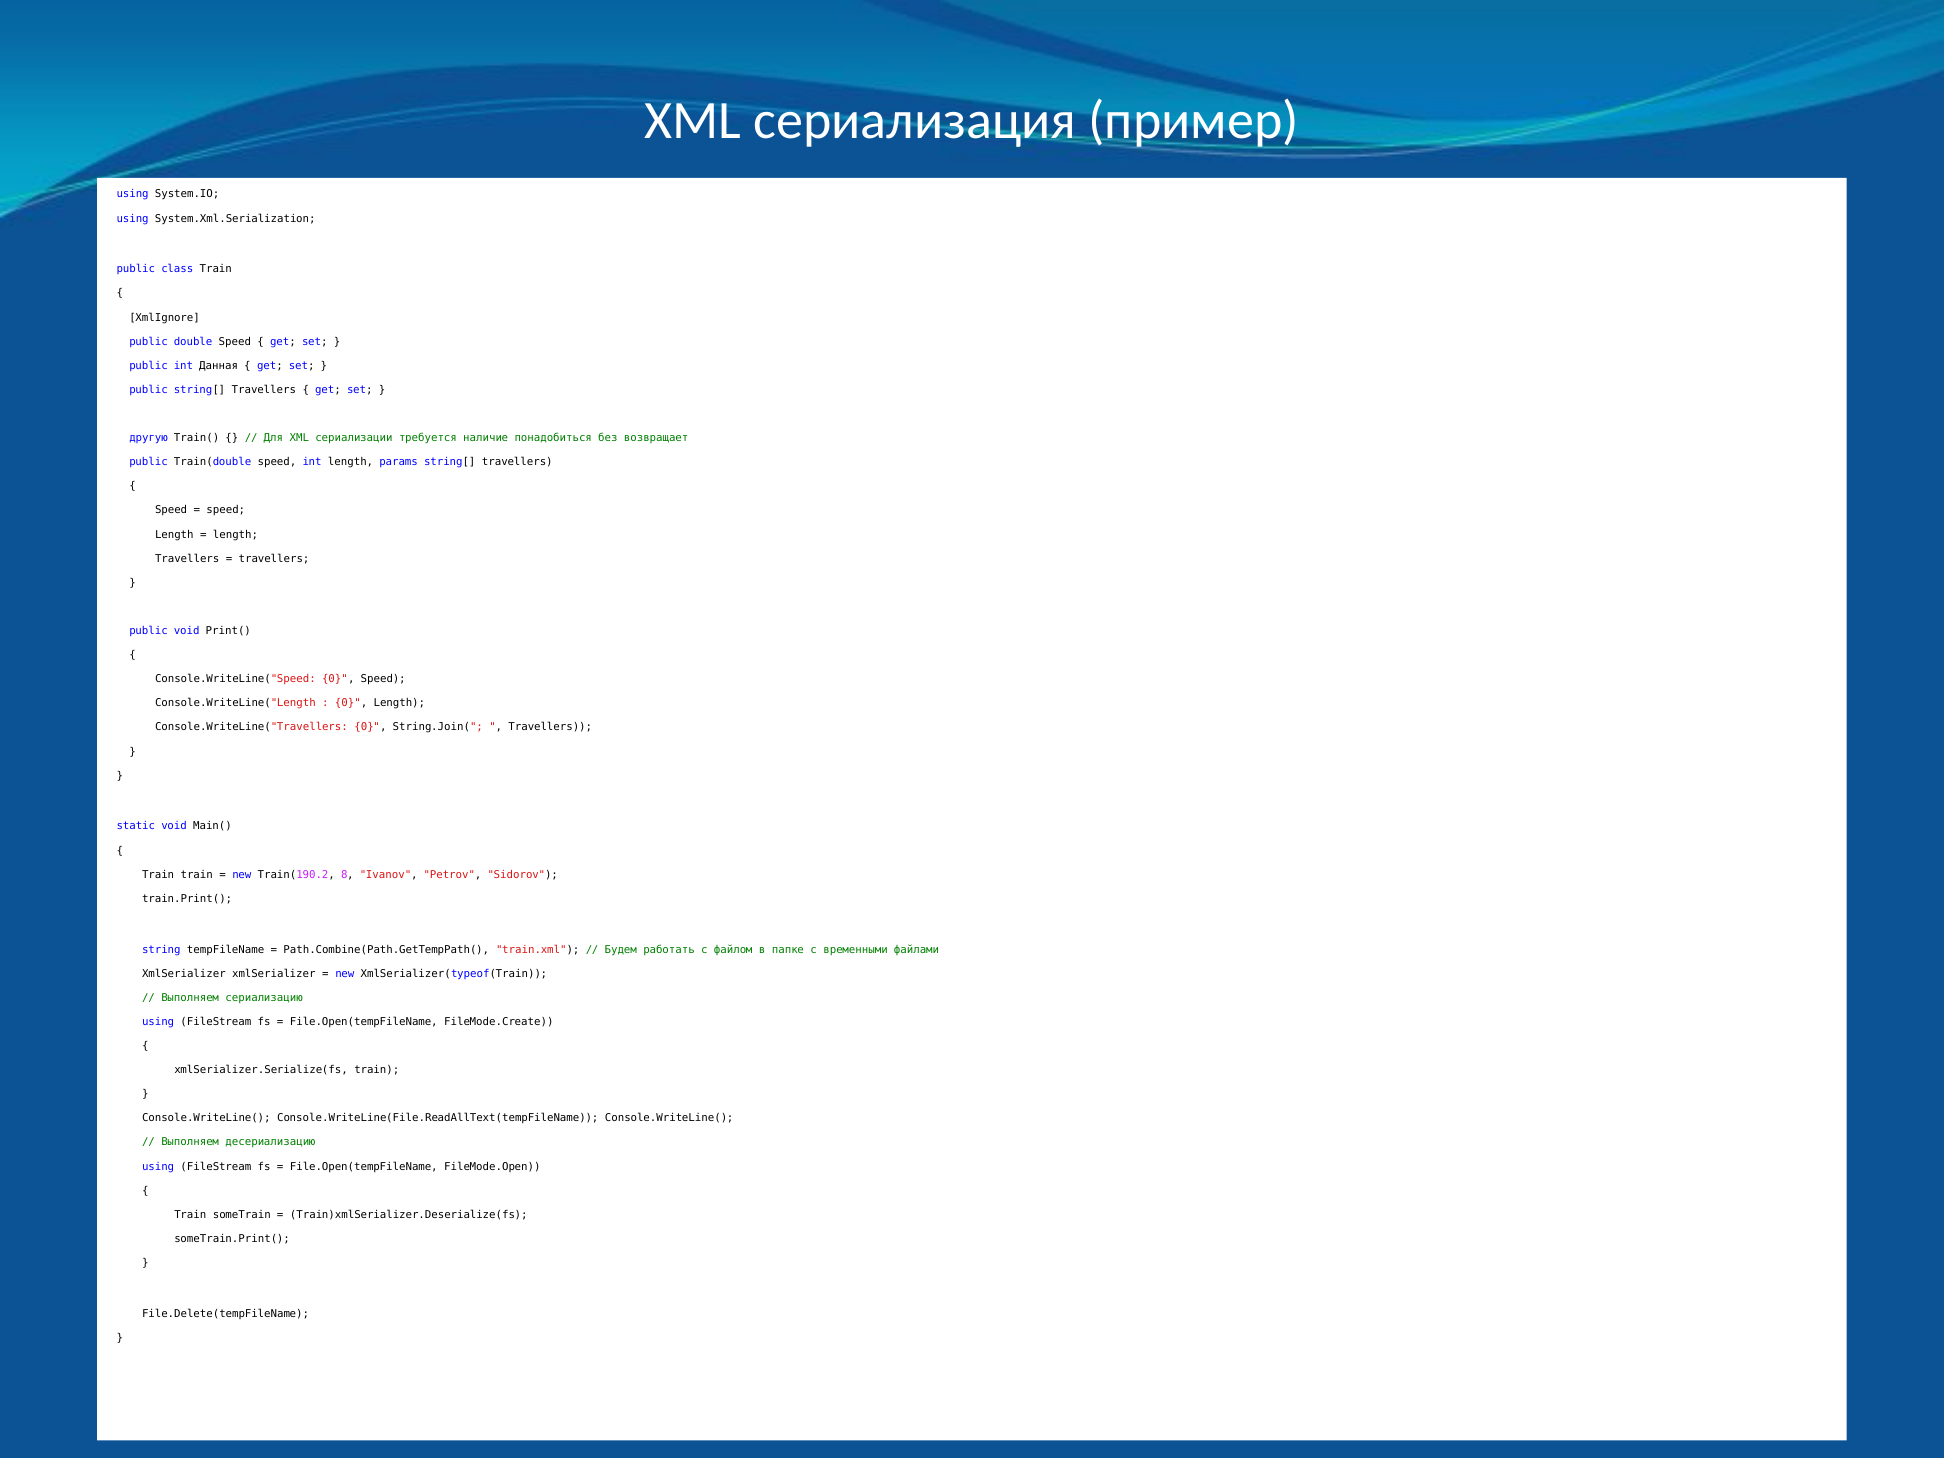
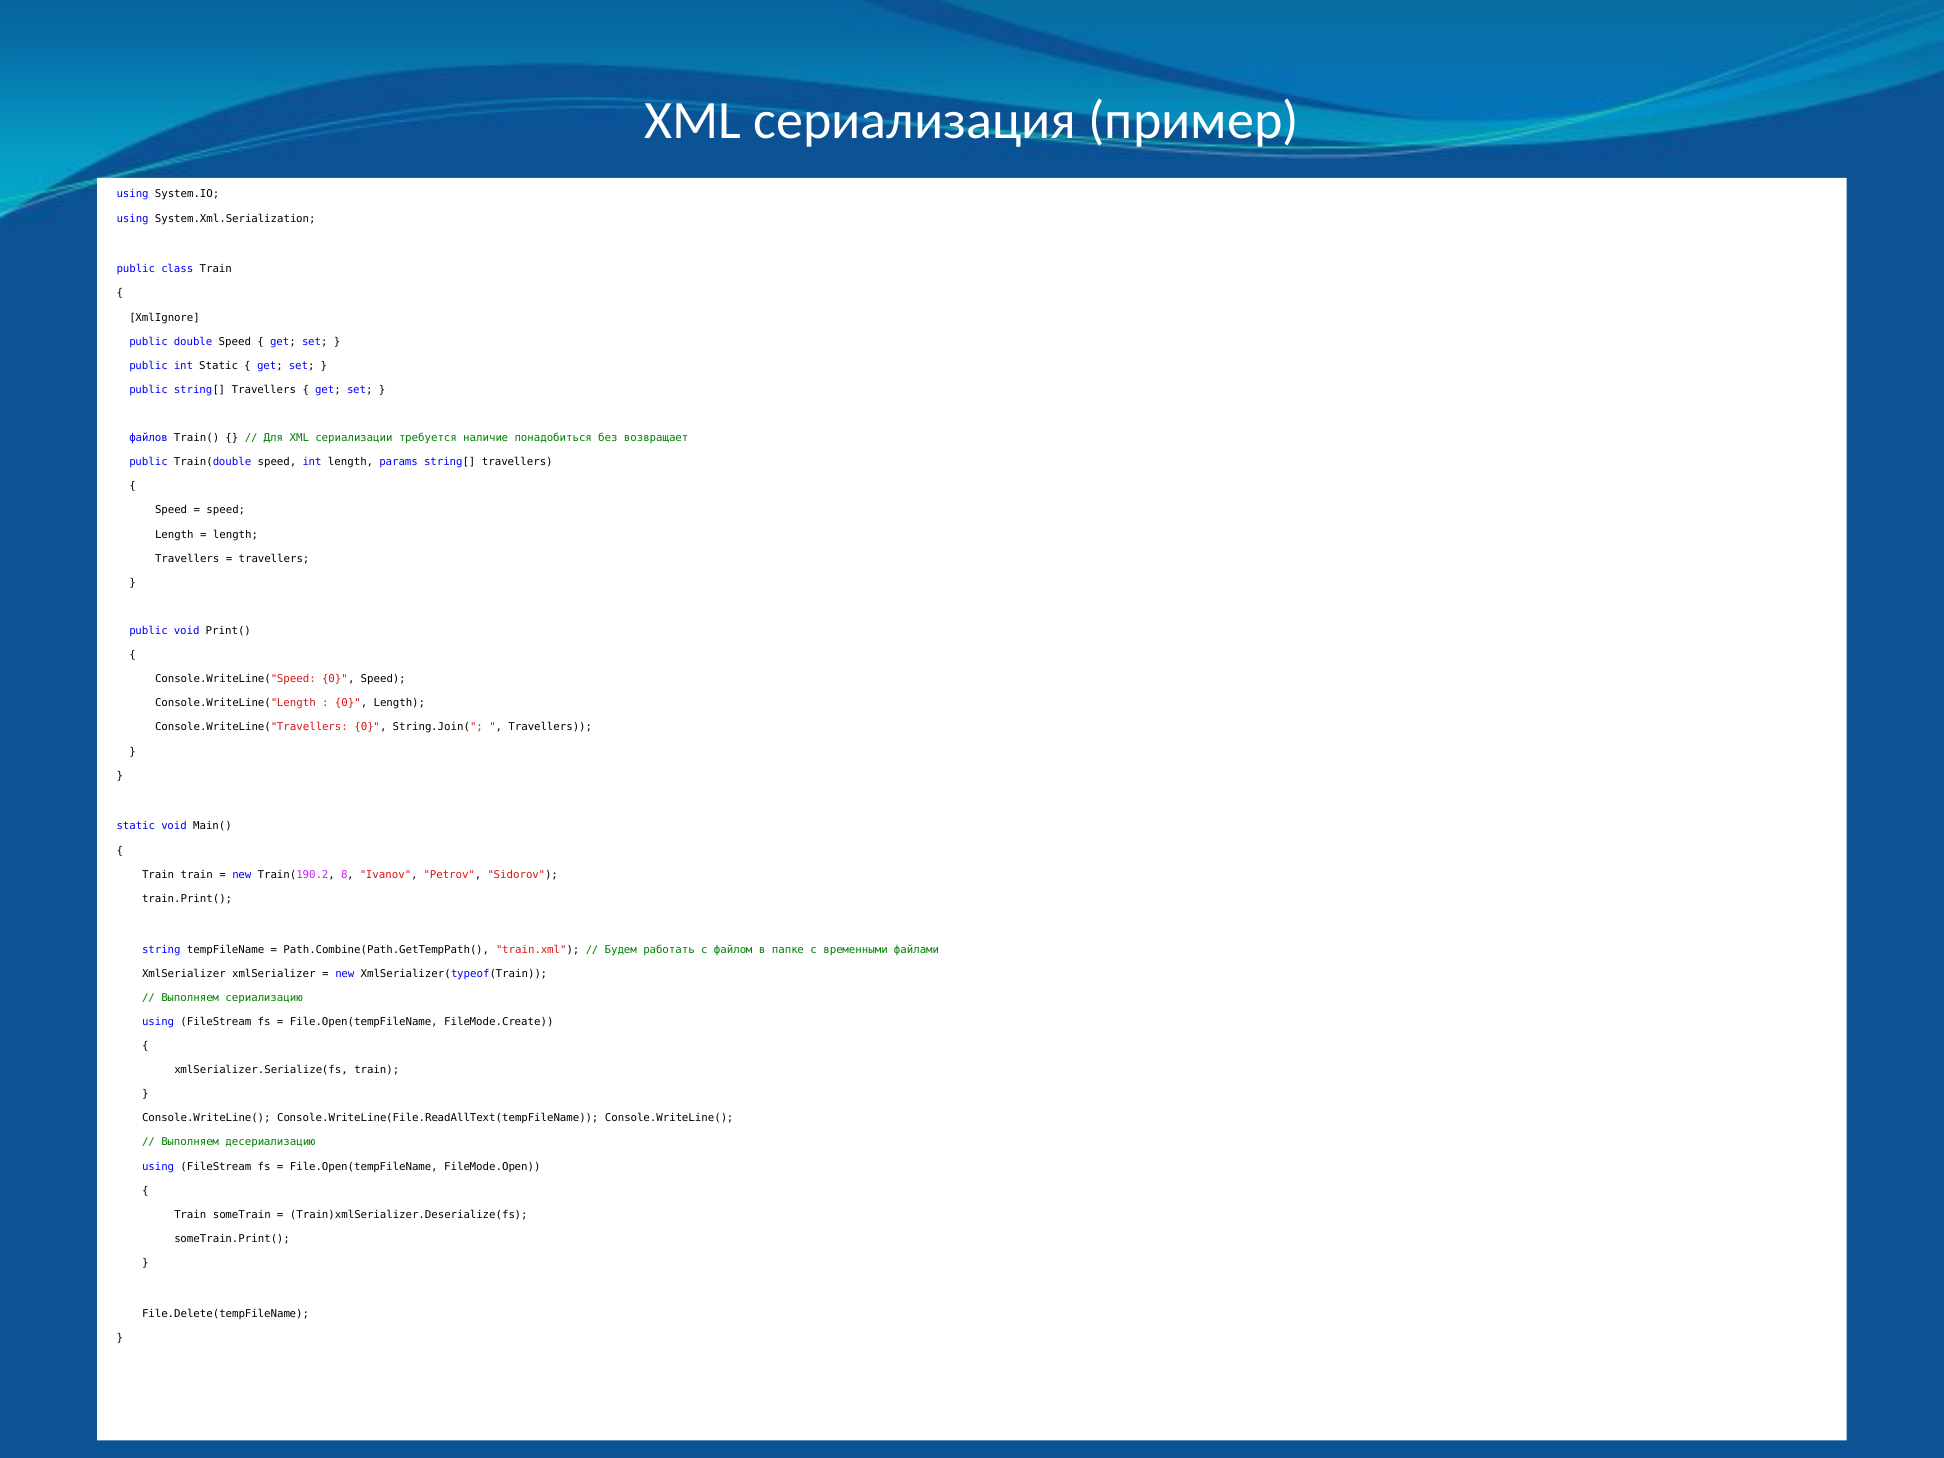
int Данная: Данная -> Static (219, 366)
другую: другую -> файлов (149, 438)
